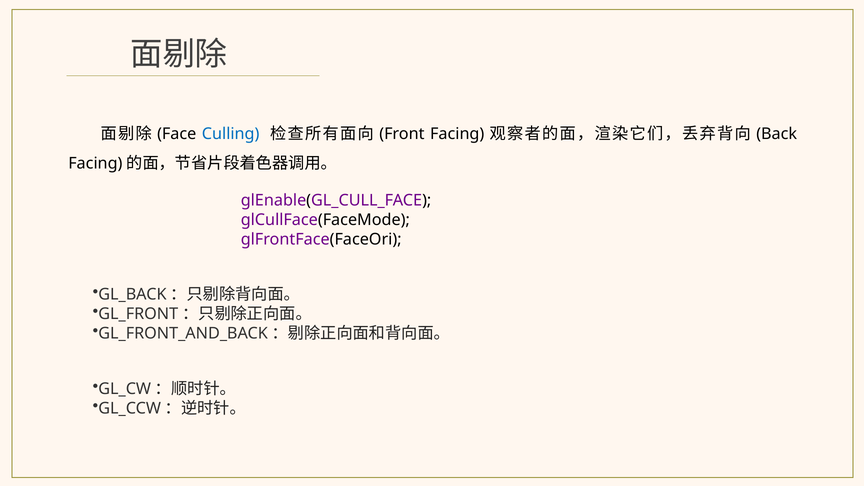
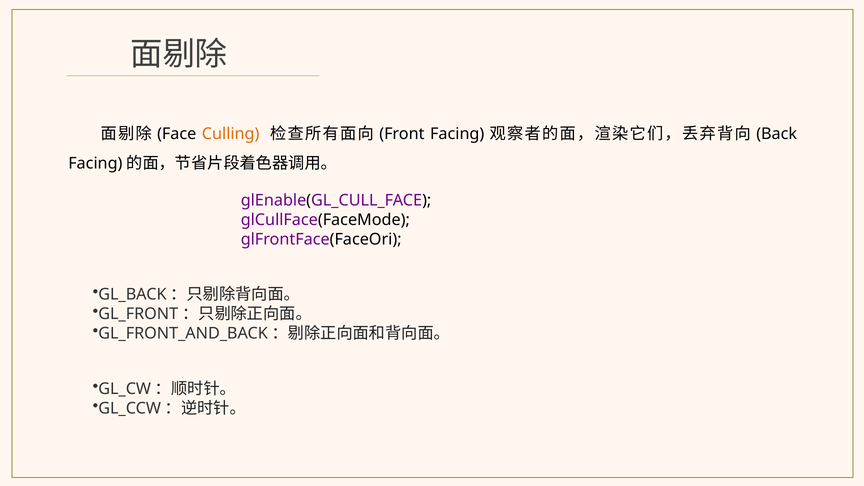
Culling colour: blue -> orange (231, 134)
